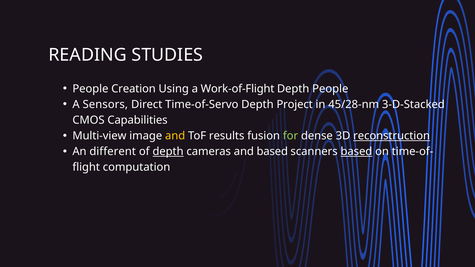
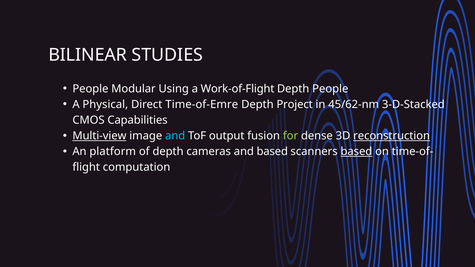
READING: READING -> BILINEAR (88, 55)
Creation: Creation -> Modular (133, 89)
Sensors: Sensors -> Physical (105, 105)
Time-of-Servo: Time-of-Servo -> Time-of-Emre (202, 105)
45/28-nm: 45/28-nm -> 45/62-nm (354, 105)
Multi-view underline: none -> present (99, 136)
and colour: yellow -> light blue (175, 136)
results: results -> output (227, 136)
different: different -> platform (113, 152)
depth underline: present -> none (168, 152)
